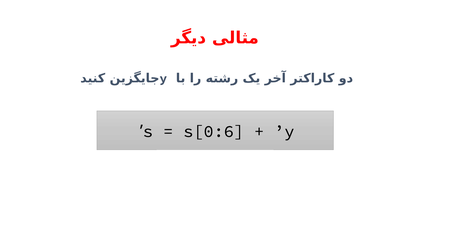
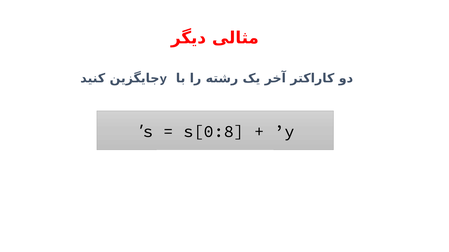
s[0:6: s[0:6 -> s[0:8 (214, 132)
